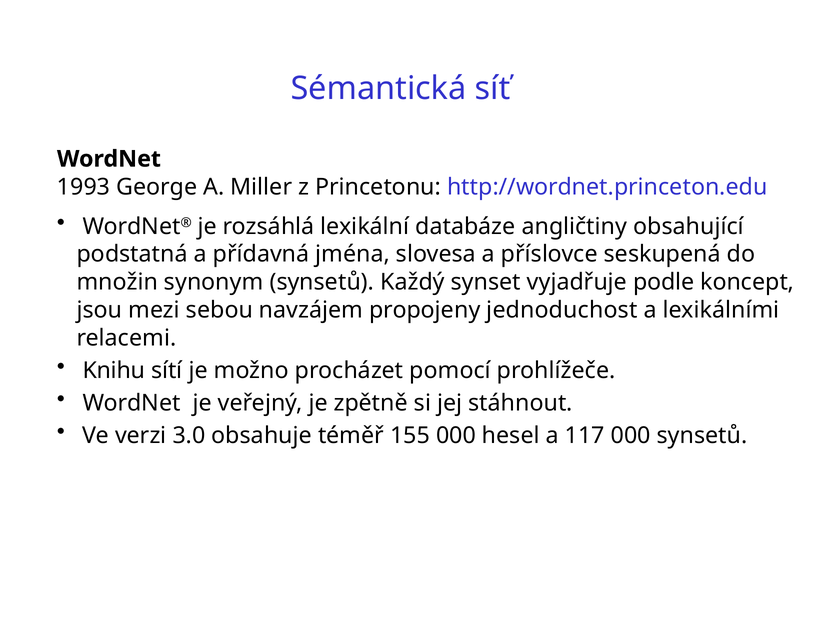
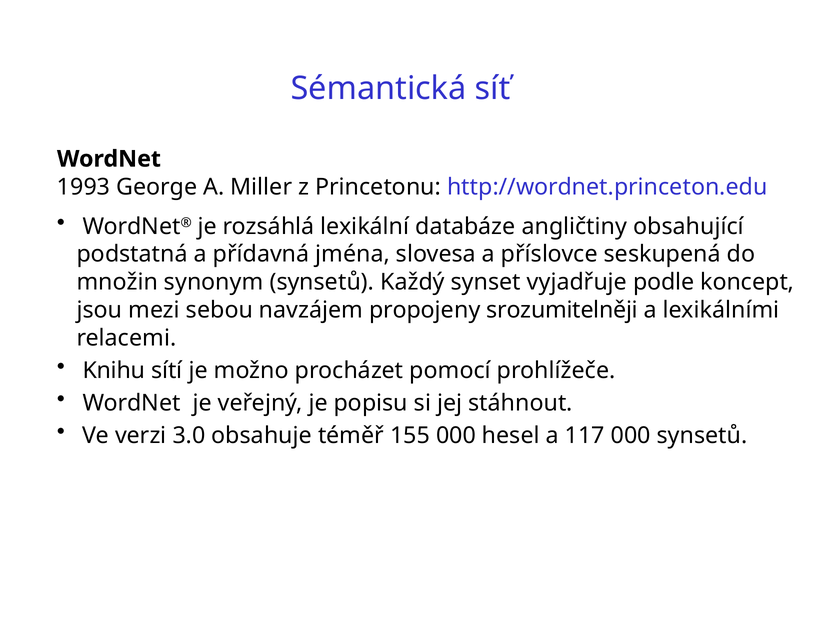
jednoduchost: jednoduchost -> srozumitelněji (562, 310)
zpětně: zpětně -> popisu (371, 403)
